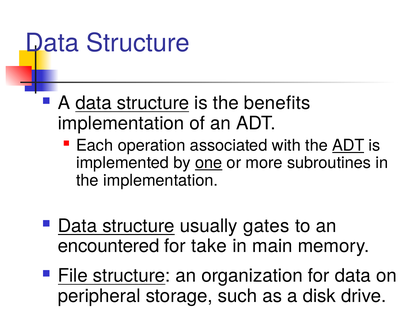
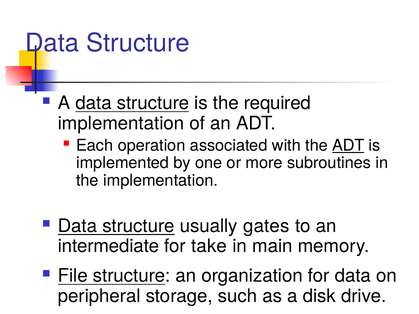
benefits: benefits -> required (277, 103)
one underline: present -> none (209, 163)
encountered: encountered -> intermediate (109, 246)
